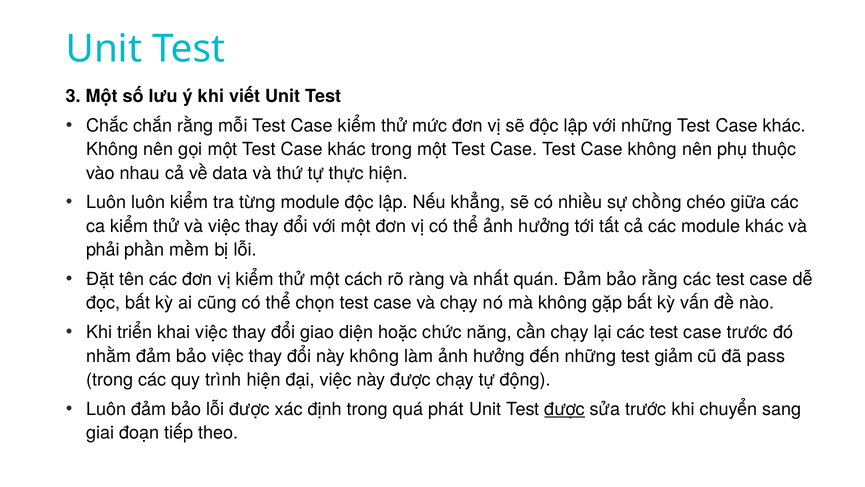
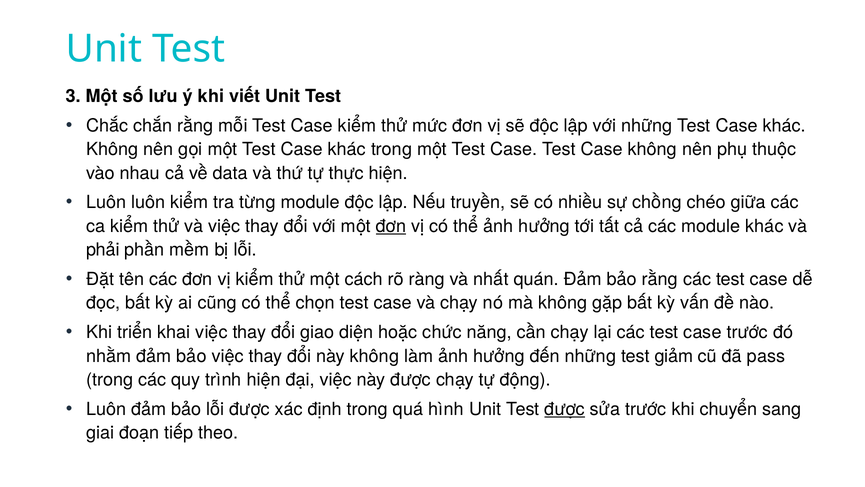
khẳng: khẳng -> truyền (478, 202)
đơn underline: none -> present (391, 226)
phát: phát -> hình (446, 409)
